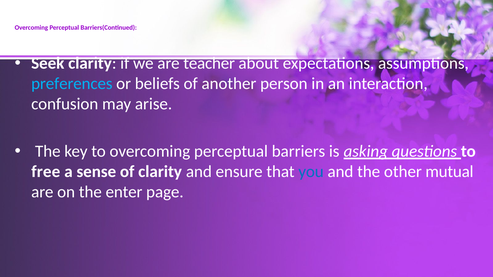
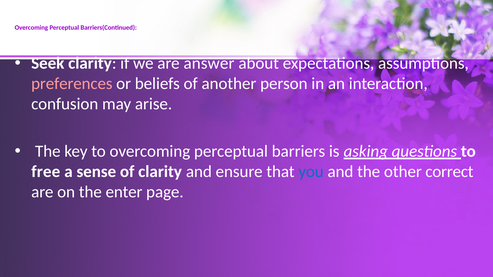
teacher: teacher -> answer (209, 63)
preferences colour: light blue -> pink (72, 84)
mutual: mutual -> correct (449, 172)
